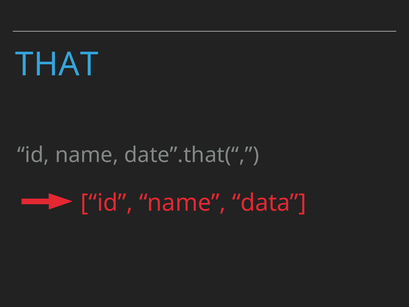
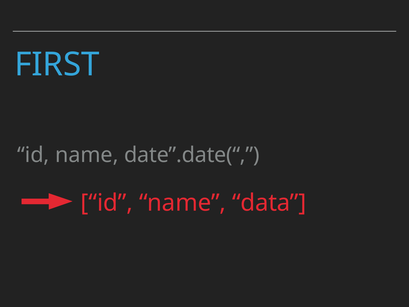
THAT: THAT -> FIRST (57, 64)
date”.that(“: date”.that(“ -> date”.date(“ (192, 155)
